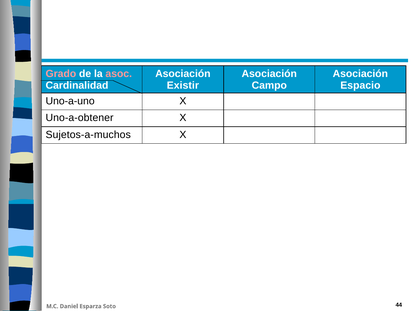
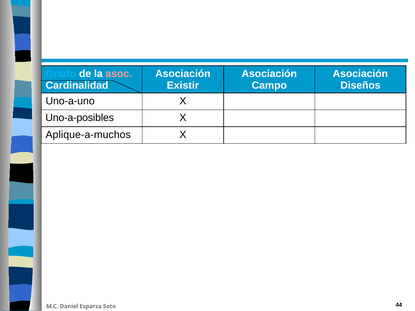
Grado colour: pink -> light blue (61, 74)
Espacio: Espacio -> Diseños (360, 85)
Uno-a-obtener: Uno-a-obtener -> Uno-a-posibles (80, 118)
Sujetos-a-muchos: Sujetos-a-muchos -> Aplique-a-muchos (88, 135)
